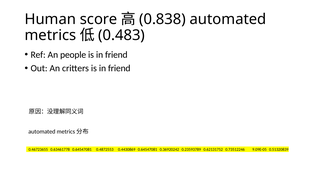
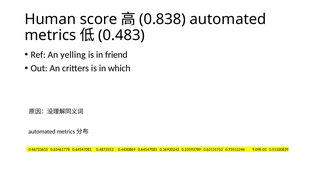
people: people -> yelling (73, 55)
critters is in friend: friend -> which (119, 68)
